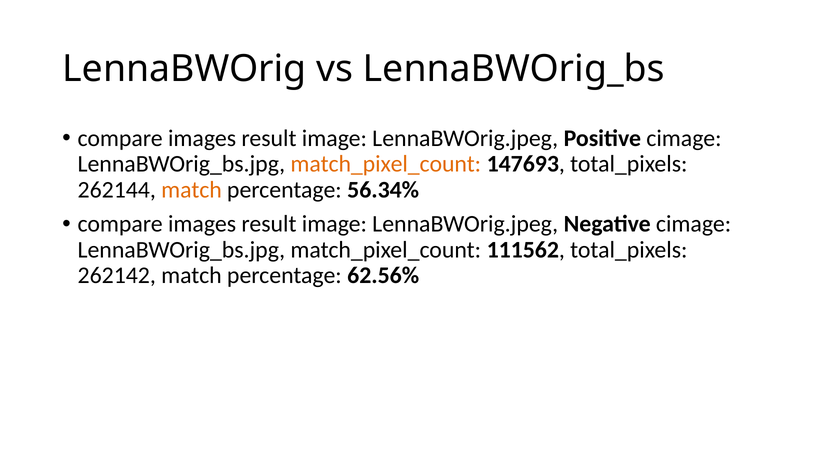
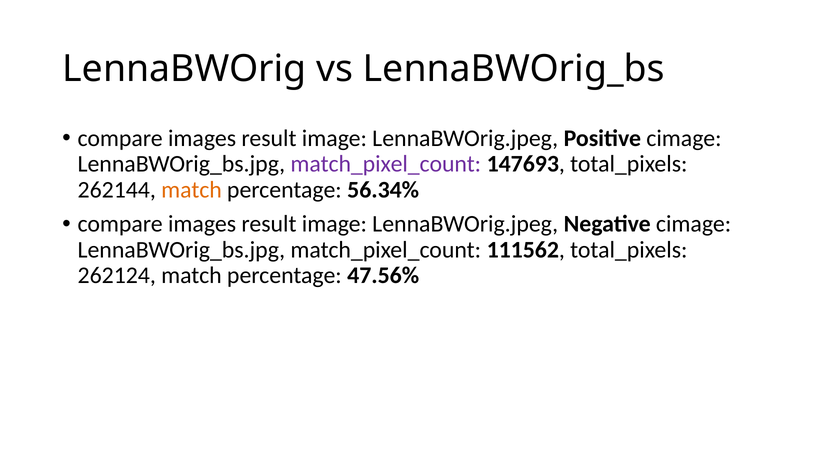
match_pixel_count colour: orange -> purple (386, 164)
262142: 262142 -> 262124 (117, 275)
62.56%: 62.56% -> 47.56% (383, 275)
